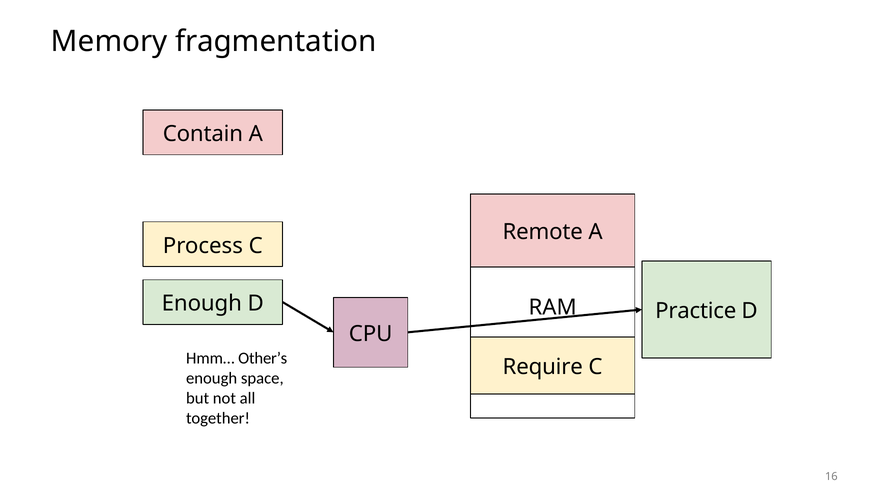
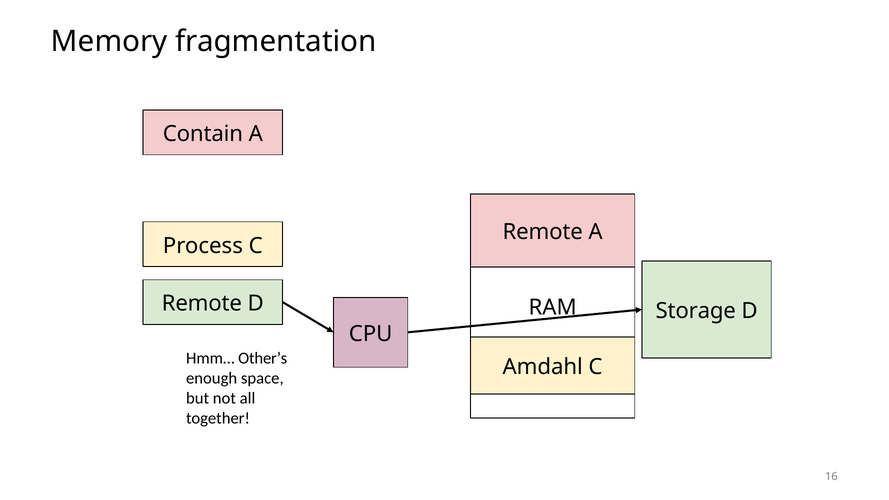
Enough: Enough -> Remote (202, 304)
Practice: Practice -> Storage (696, 311)
Require: Require -> Amdahl (543, 367)
